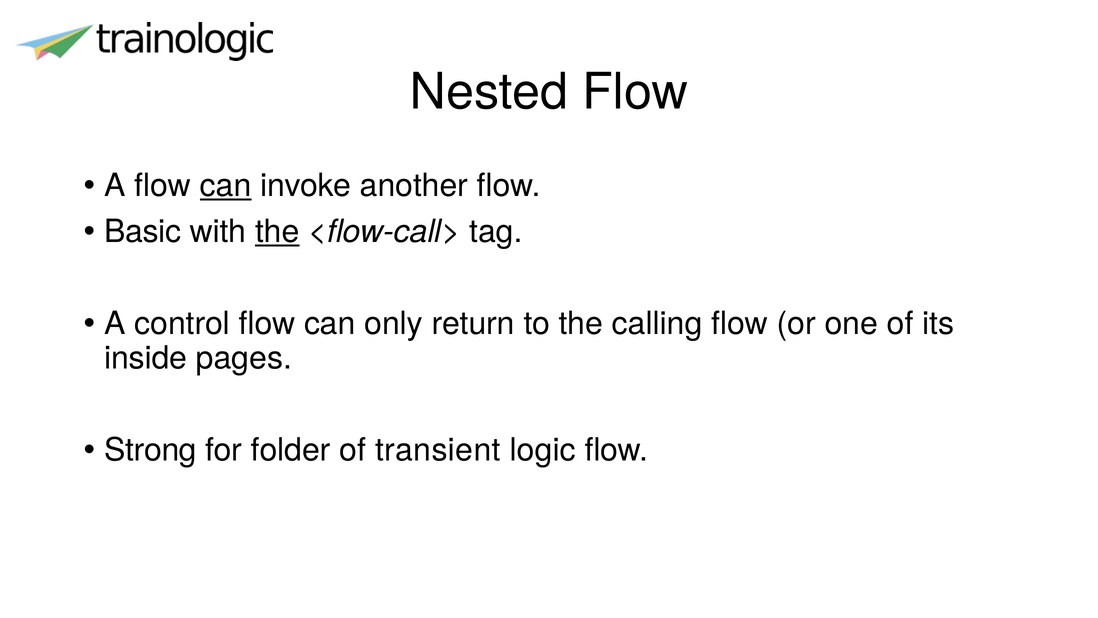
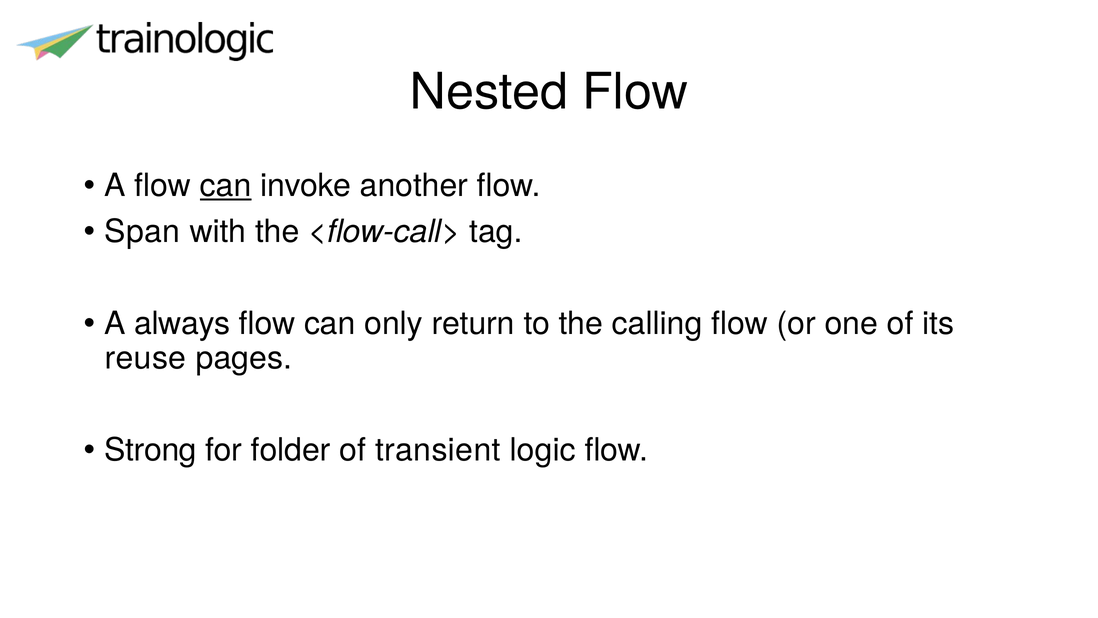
Basic: Basic -> Span (142, 232)
the underline: present -> none (277, 232)
control: control -> always (182, 323)
inside: inside -> reuse (146, 358)
